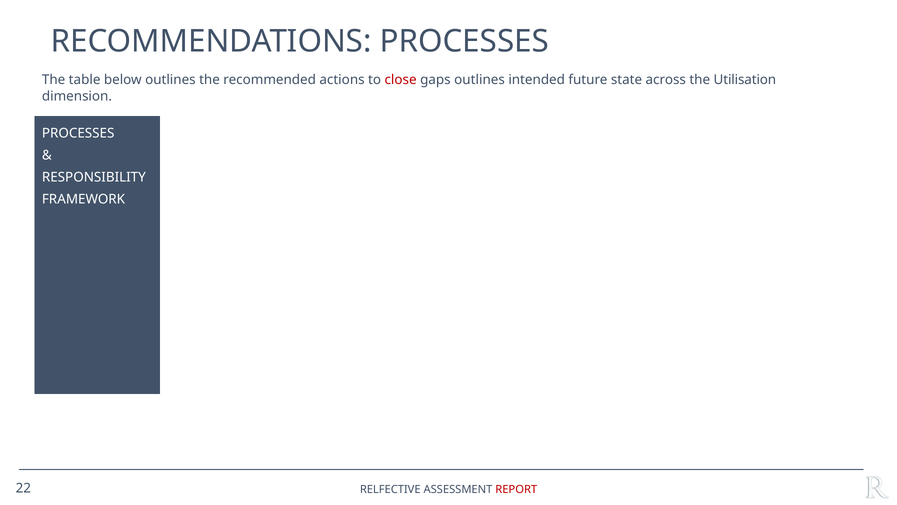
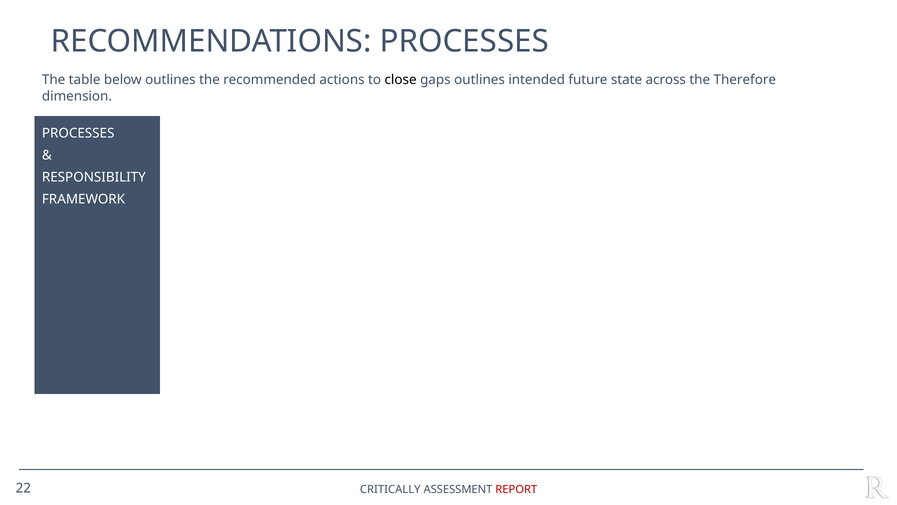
close colour: red -> black (401, 80)
Utilisation: Utilisation -> Therefore (745, 80)
RELFECTIVE: RELFECTIVE -> CRITICALLY (390, 489)
